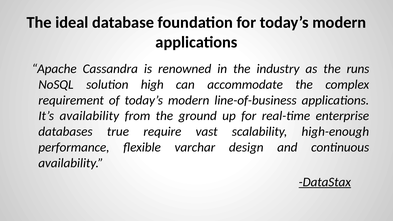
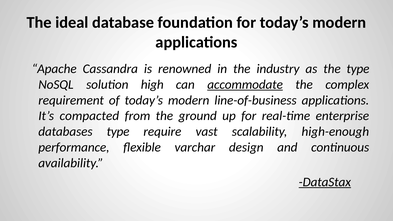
the runs: runs -> type (358, 69)
accommodate underline: none -> present (245, 85)
It’s availability: availability -> compacted (89, 116)
databases true: true -> type (118, 132)
